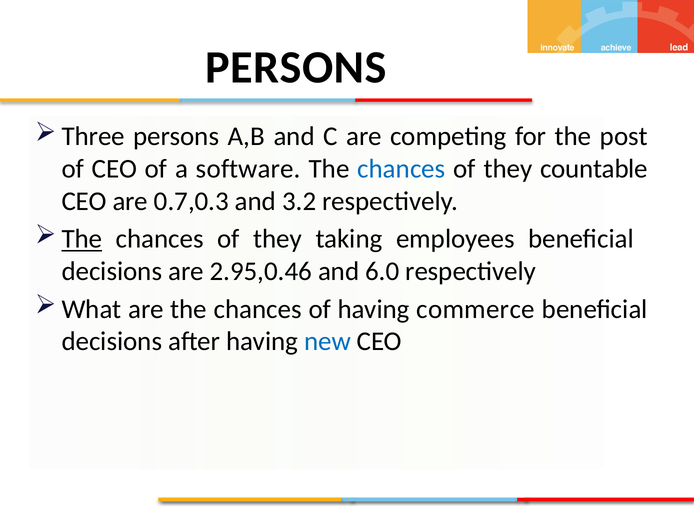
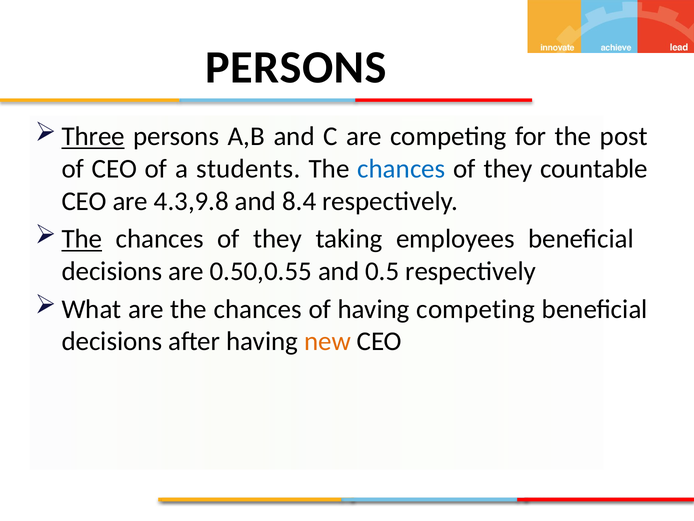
Three underline: none -> present (93, 136)
software: software -> students (248, 169)
0.7,0.3: 0.7,0.3 -> 4.3,9.8 (191, 201)
3.2: 3.2 -> 8.4 (299, 201)
2.95,0.46: 2.95,0.46 -> 0.50,0.55 (261, 271)
6.0: 6.0 -> 0.5 (382, 271)
having commerce: commerce -> competing (476, 309)
new colour: blue -> orange (327, 341)
